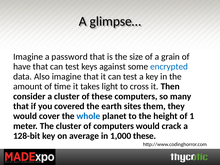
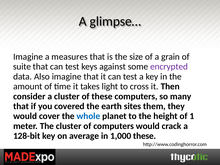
password: password -> measures (70, 57)
have: have -> suite (22, 67)
encrypted colour: blue -> purple (169, 67)
